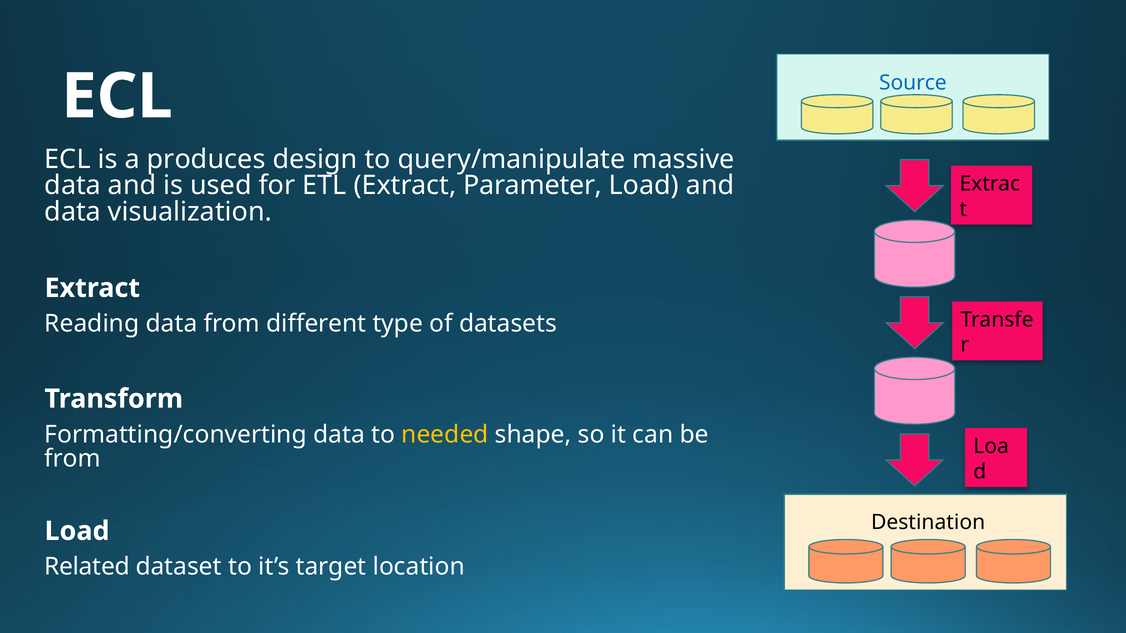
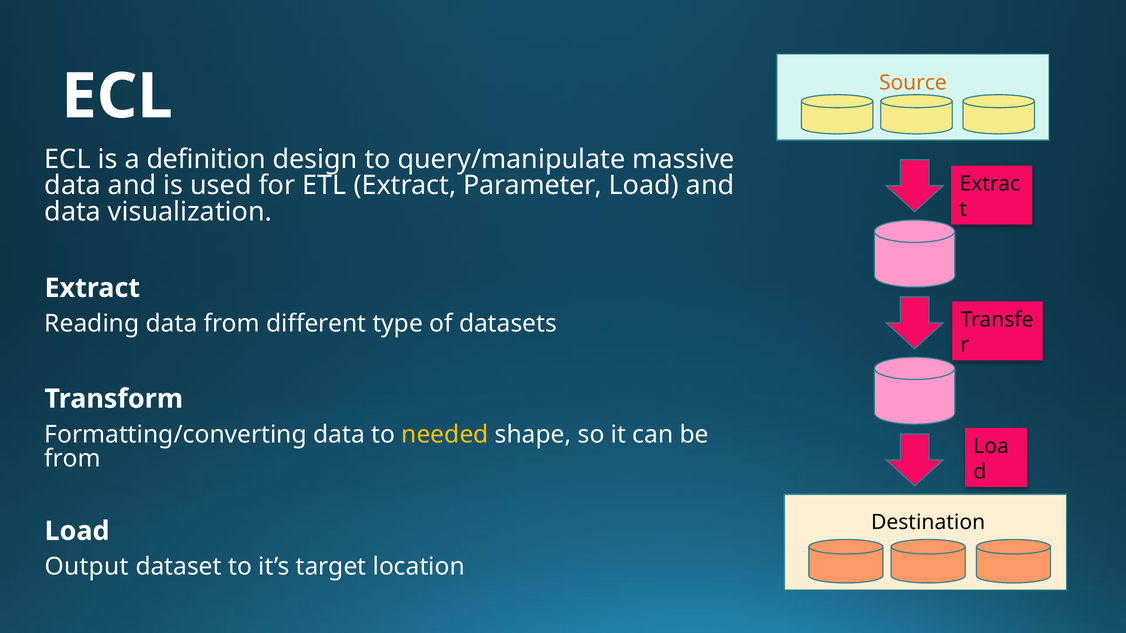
Source colour: blue -> orange (913, 83)
produces: produces -> definition (206, 159)
Related: Related -> Output (87, 567)
